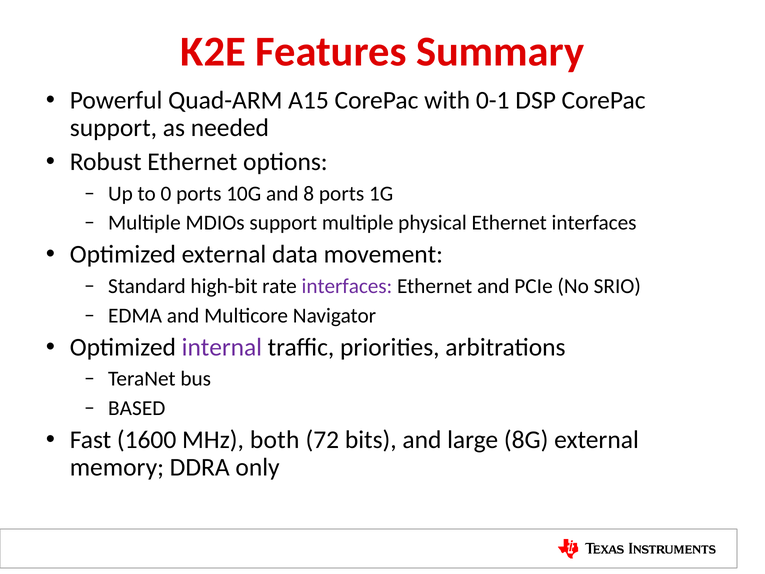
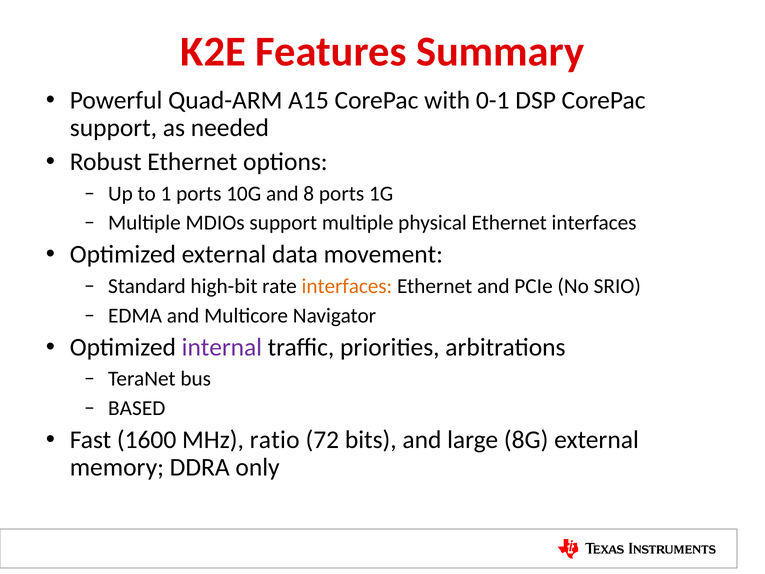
0: 0 -> 1 (166, 193)
interfaces colour: purple -> orange (347, 286)
both: both -> ratio (275, 440)
